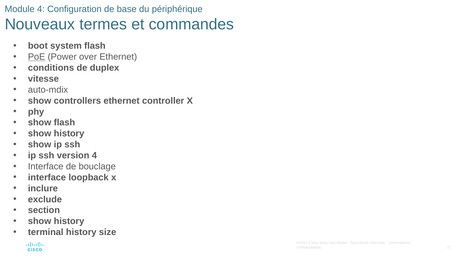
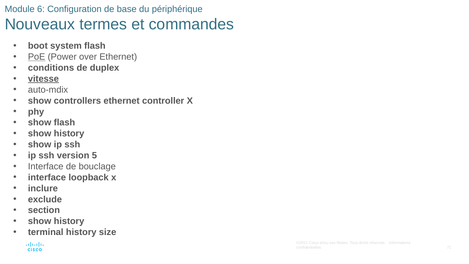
Module 4: 4 -> 6 (41, 9)
vitesse underline: none -> present (43, 79)
version 4: 4 -> 5 (94, 155)
